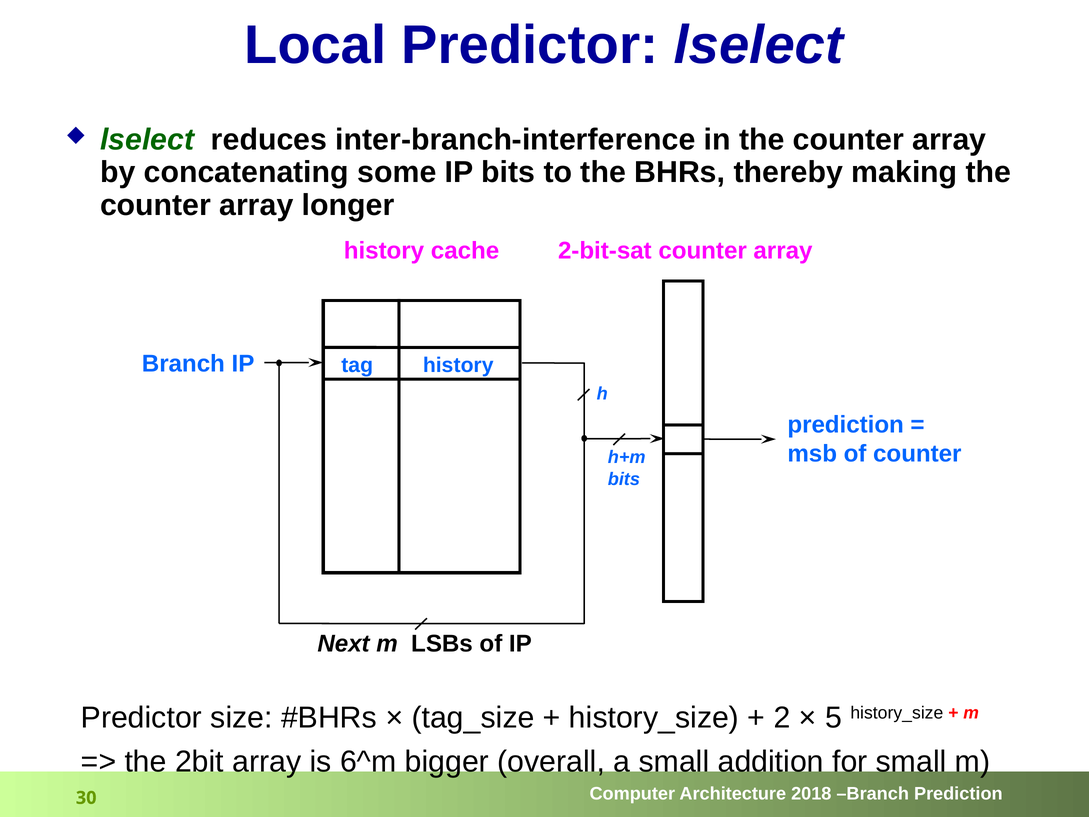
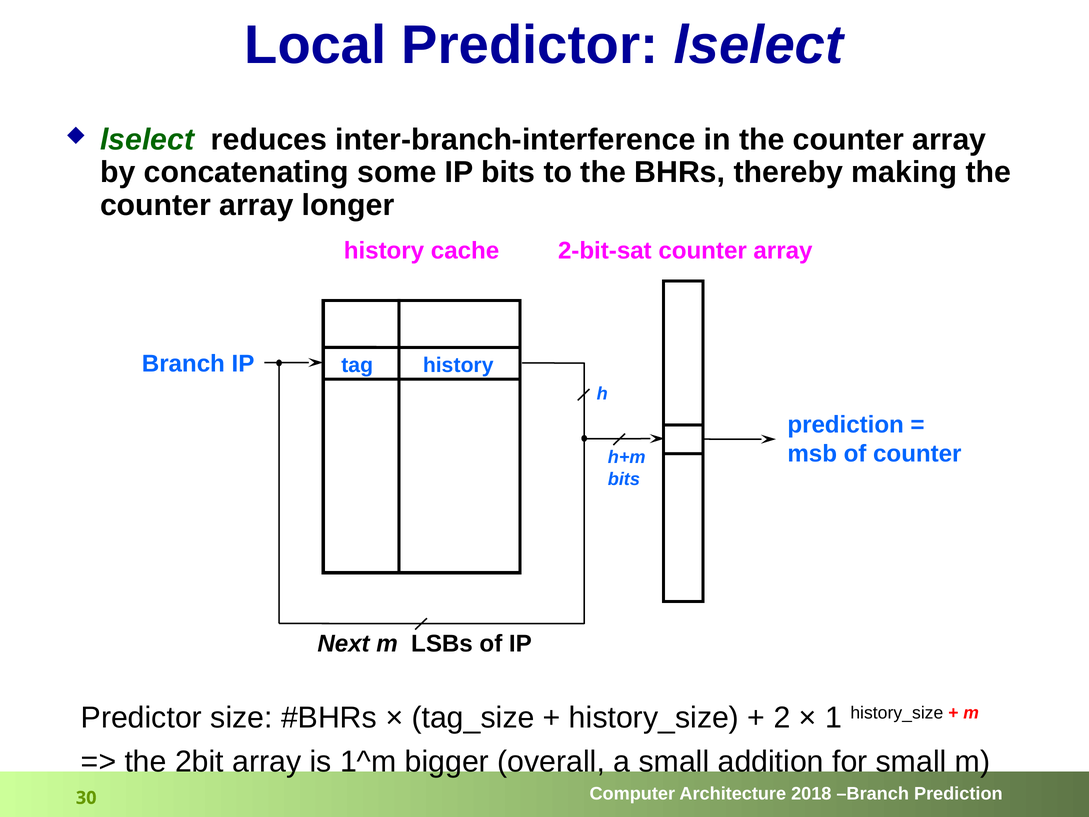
5: 5 -> 1 (834, 718)
6^m: 6^m -> 1^m (368, 761)
